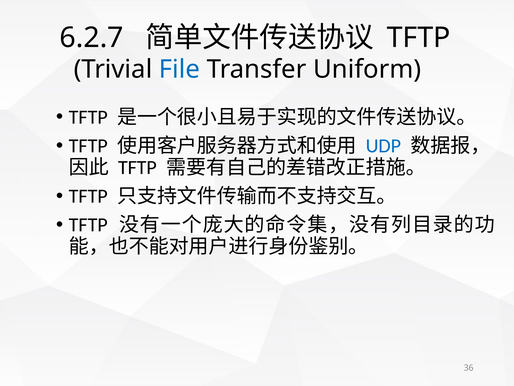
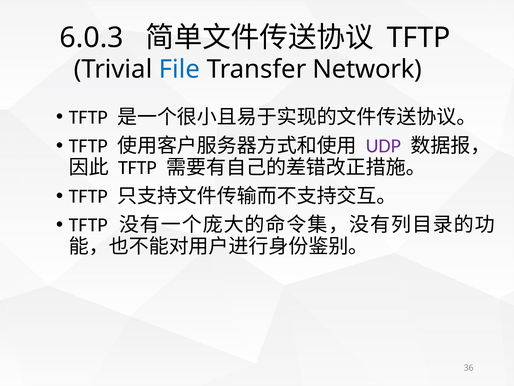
6.2.7: 6.2.7 -> 6.0.3 (92, 38)
Uniform: Uniform -> Network (367, 69)
UDP colour: blue -> purple (384, 146)
